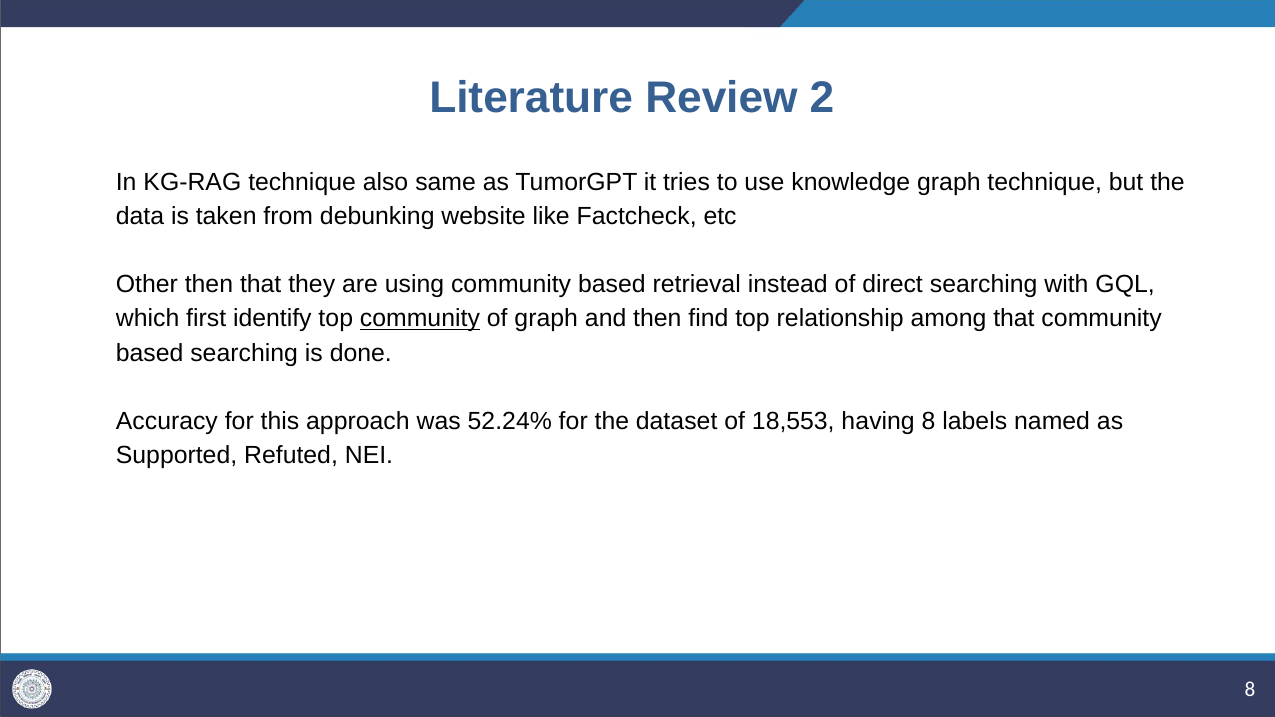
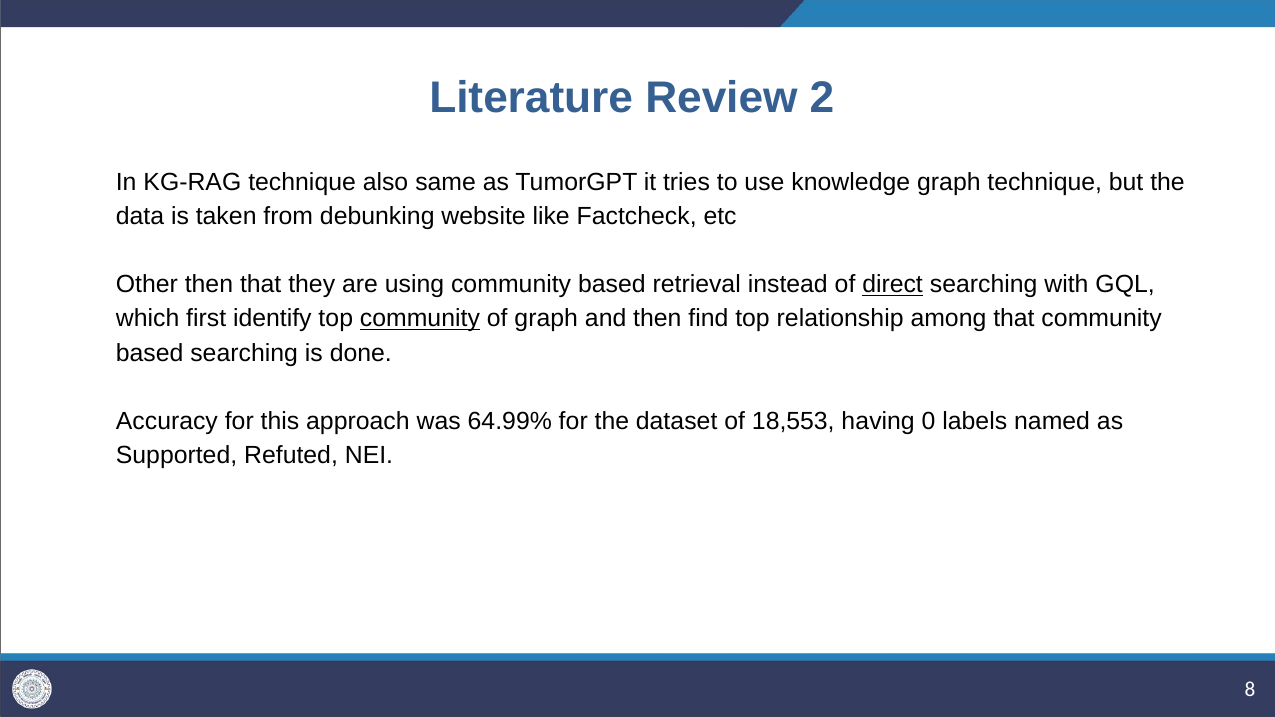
direct underline: none -> present (893, 285)
52.24%: 52.24% -> 64.99% (510, 421)
having 8: 8 -> 0 (929, 421)
